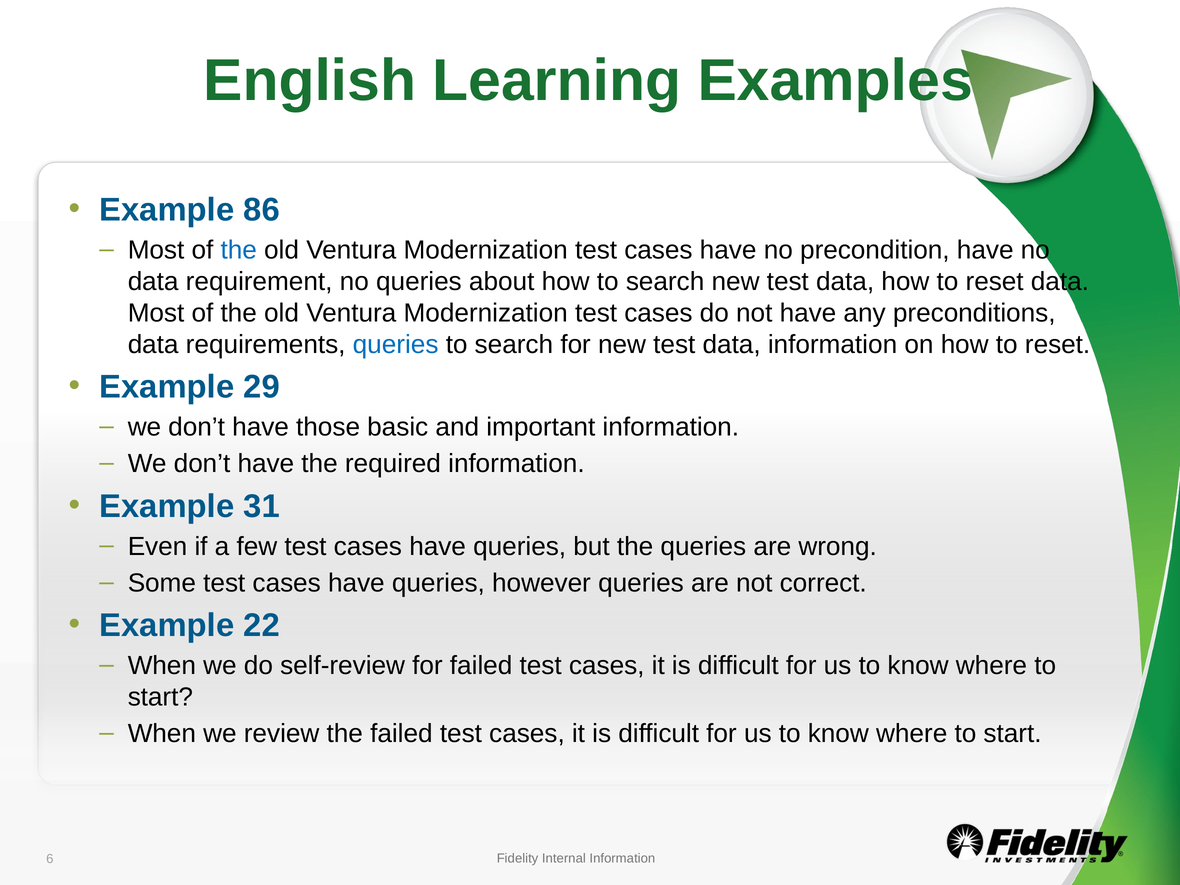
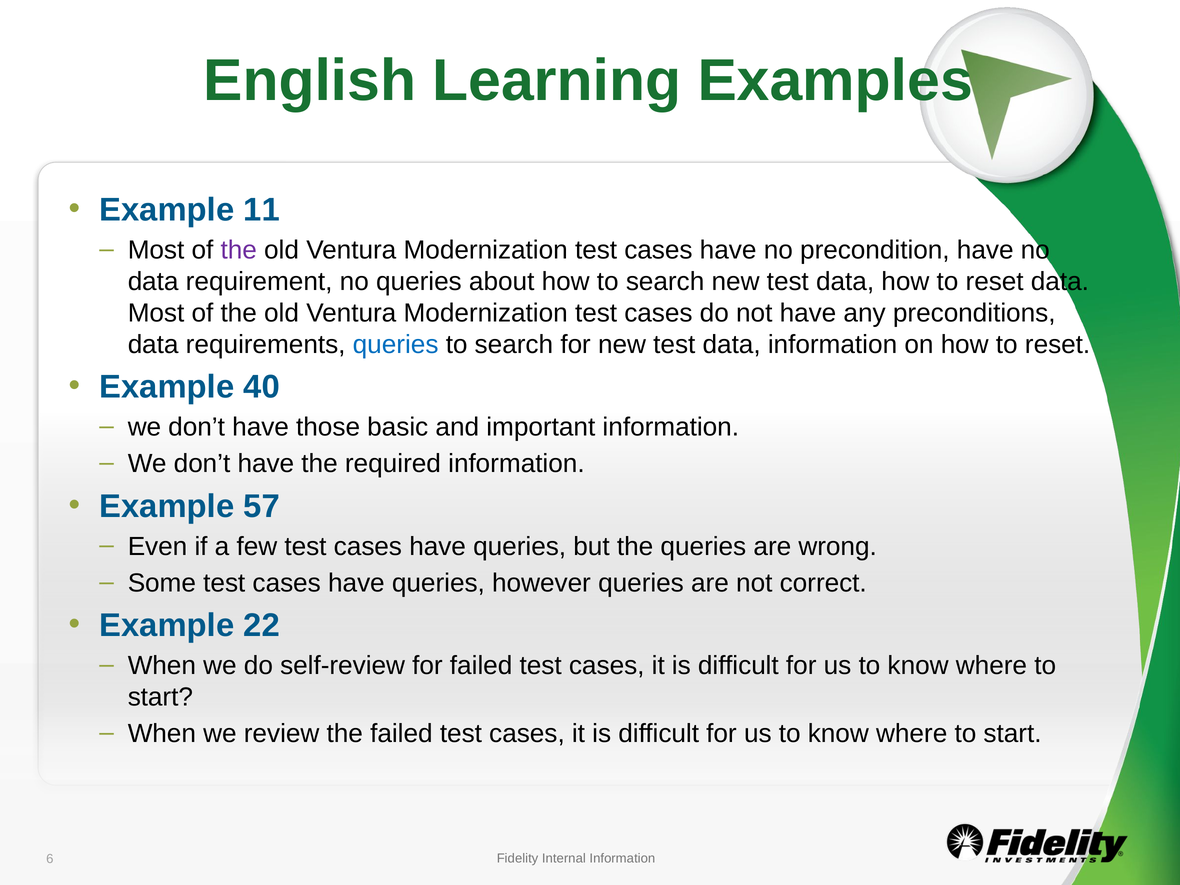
86: 86 -> 11 (262, 210)
the colour: blue -> purple (239, 250)
29: 29 -> 40 (262, 387)
31: 31 -> 57 (262, 506)
